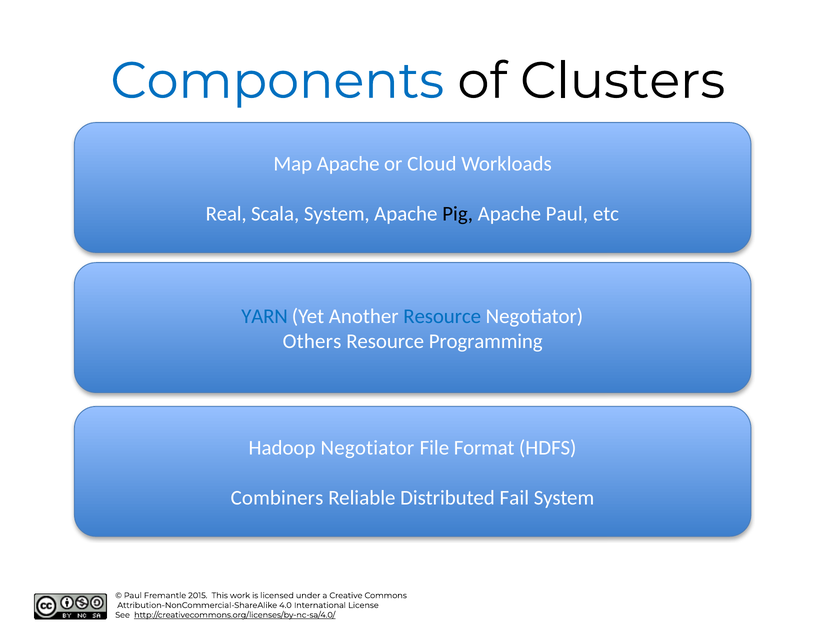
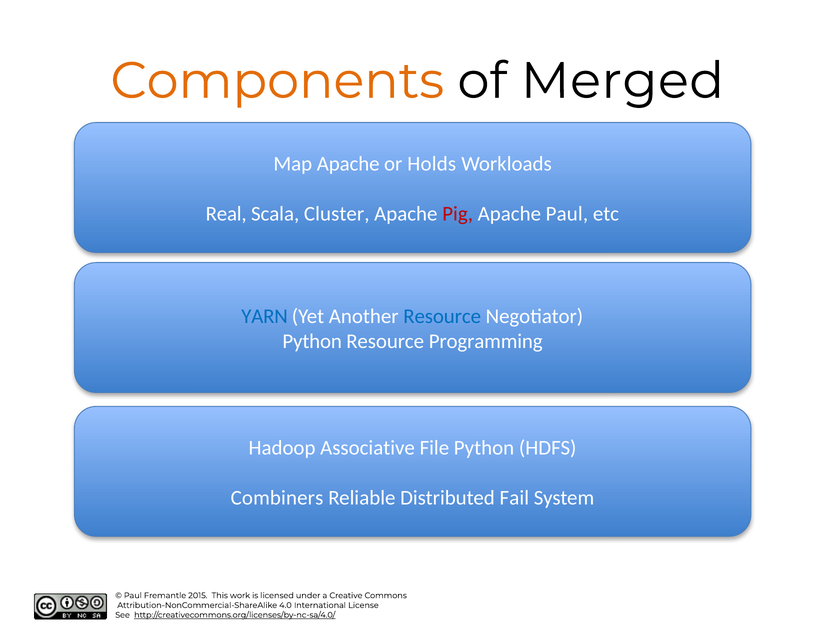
Components colour: blue -> orange (277, 81)
Clusters: Clusters -> Merged (622, 81)
Cloud: Cloud -> Holds (432, 164)
Scala System: System -> Cluster (337, 214)
Pig colour: black -> red (458, 214)
Others: Others -> Python (312, 342)
Hadoop Negotiator: Negotiator -> Associative (368, 448)
File Format: Format -> Python (484, 448)
